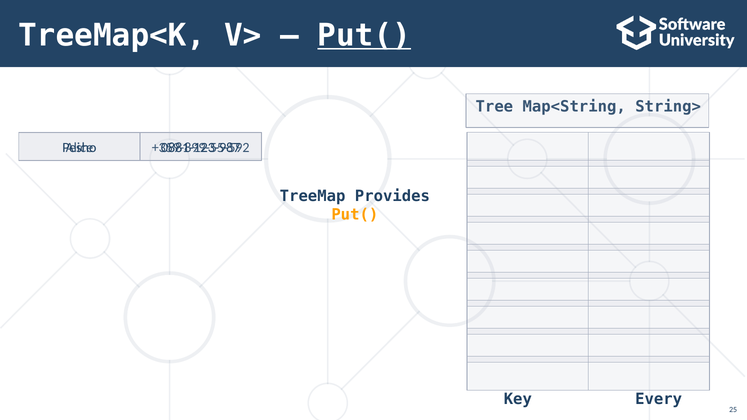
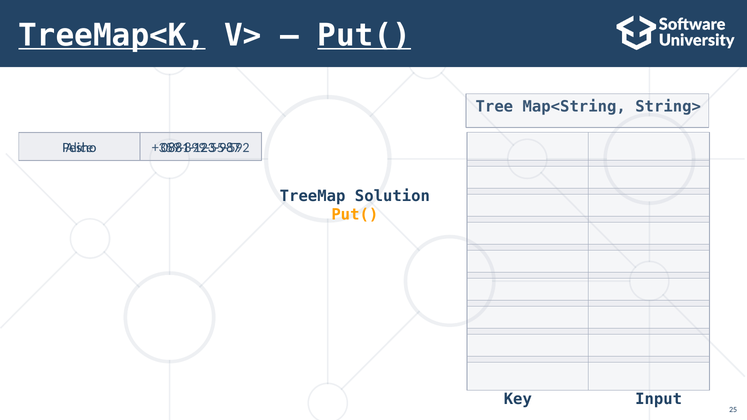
TreeMap<K underline: none -> present (112, 35)
Provides: Provides -> Solution (392, 196)
Every: Every -> Input (659, 400)
